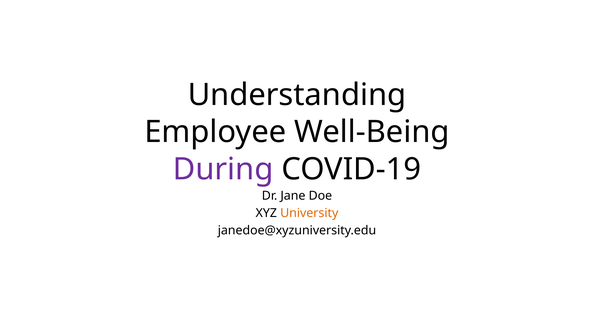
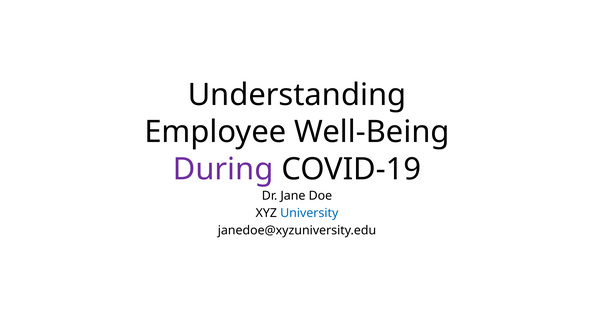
University colour: orange -> blue (309, 213)
